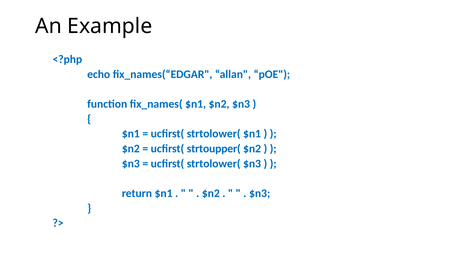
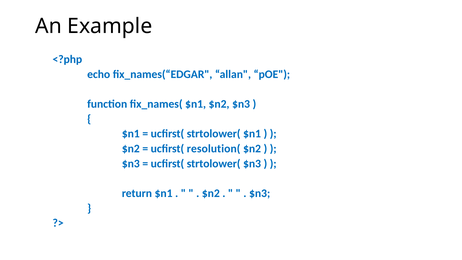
strtoupper(: strtoupper( -> resolution( (214, 149)
